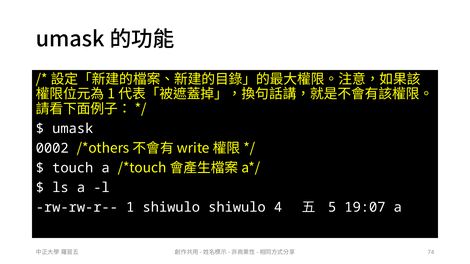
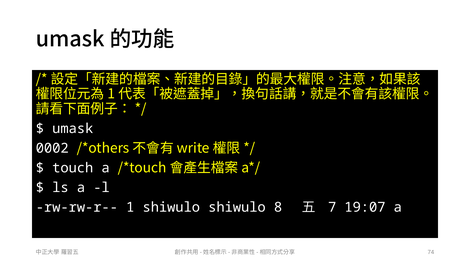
4: 4 -> 8 (278, 208)
5: 5 -> 7 (332, 208)
